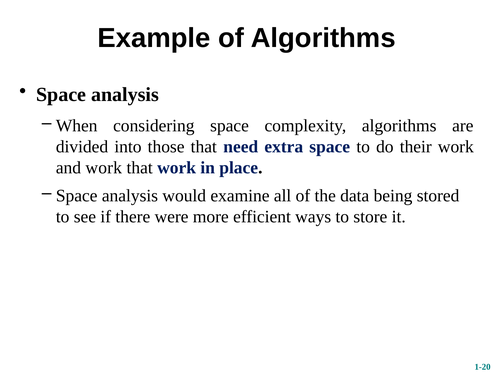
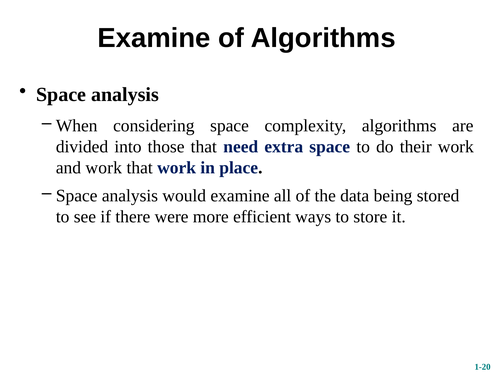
Example: Example -> Examine (154, 38)
